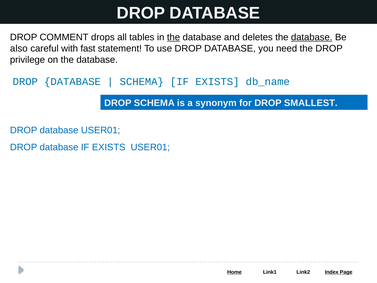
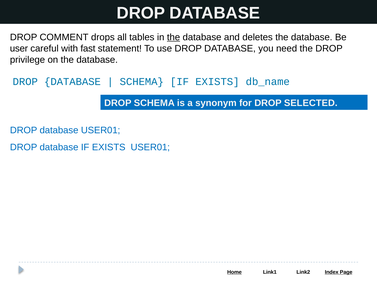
database underline: present -> none (312, 37)
also: also -> user (19, 48)
SMALLEST: SMALLEST -> SELECTED (311, 103)
